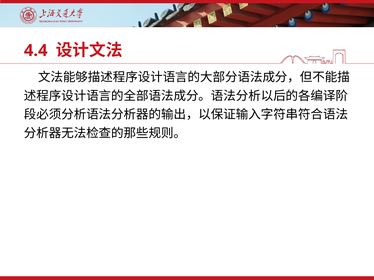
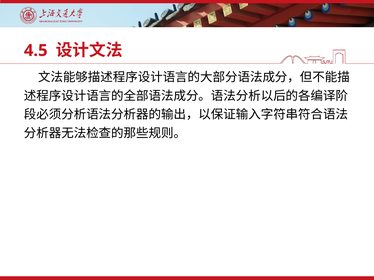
4.4: 4.4 -> 4.5 (36, 51)
